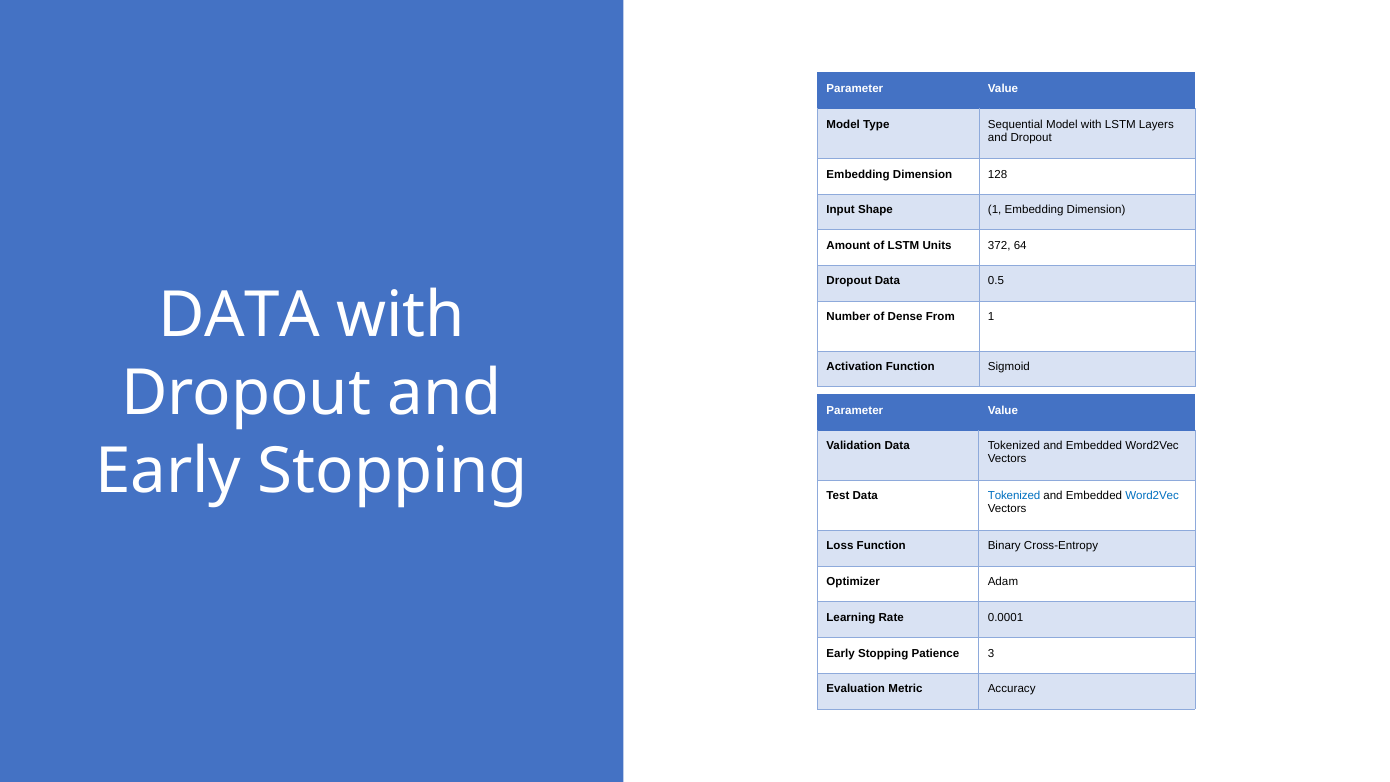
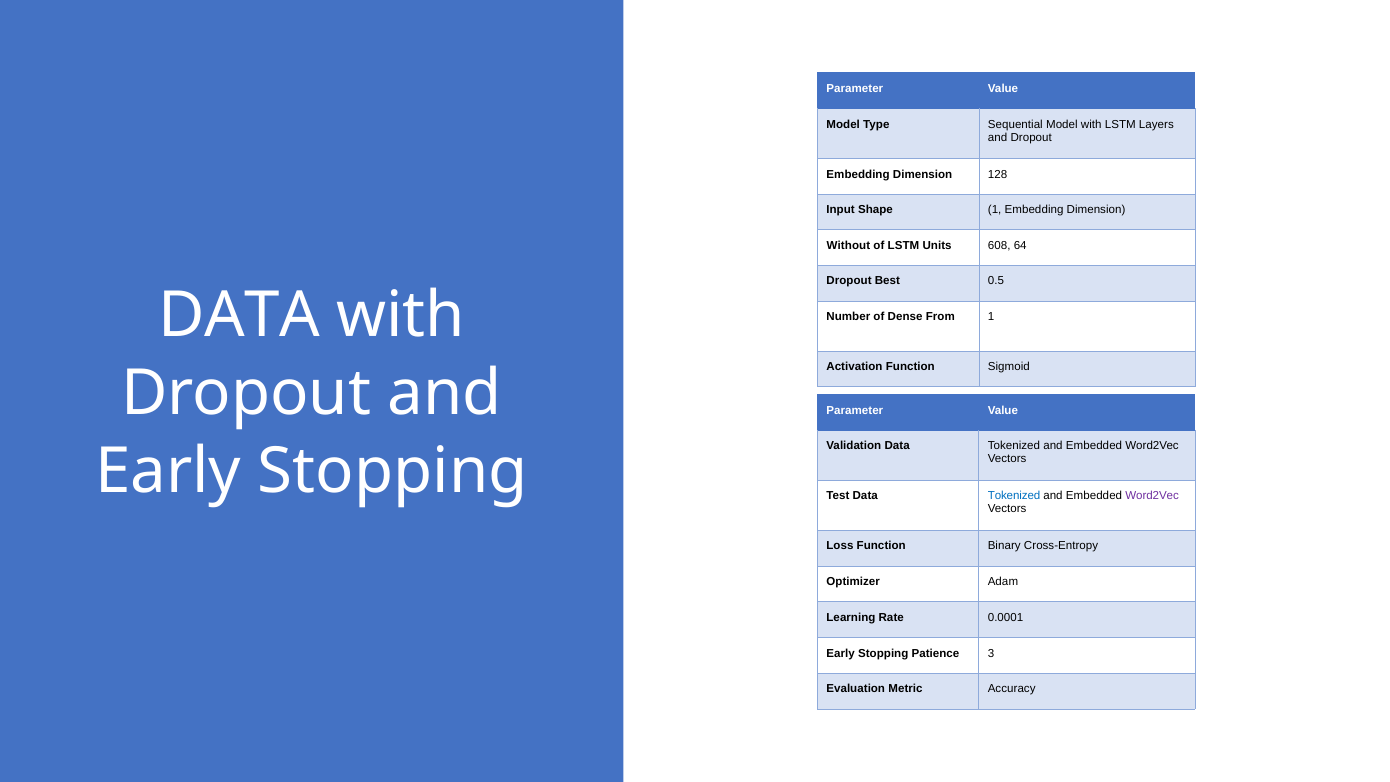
Amount: Amount -> Without (848, 245)
372: 372 -> 608 (999, 245)
Dropout Data: Data -> Best (887, 281)
Word2Vec colour: blue -> purple (1152, 496)
